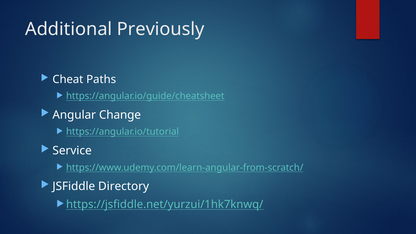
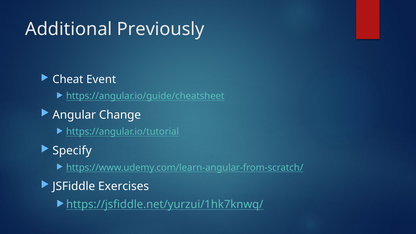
Paths: Paths -> Event (101, 79)
Service: Service -> Specify (72, 151)
Directory: Directory -> Exercises (124, 186)
